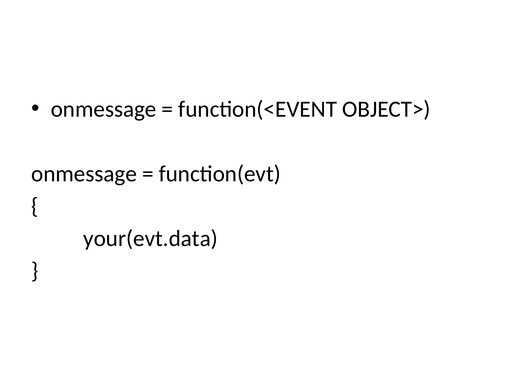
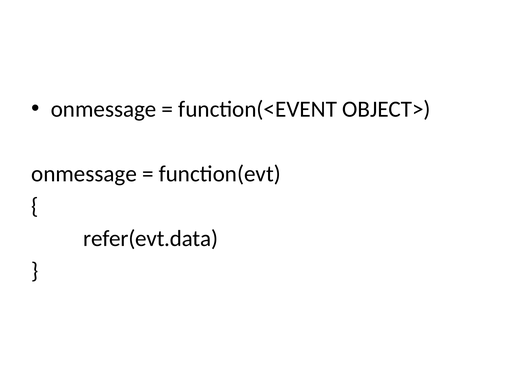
your(evt.data: your(evt.data -> refer(evt.data (151, 239)
